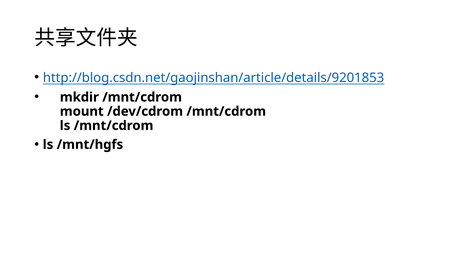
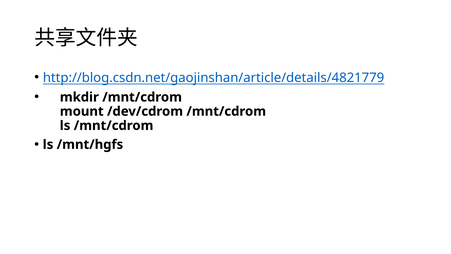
http://blog.csdn.net/gaojinshan/article/details/9201853: http://blog.csdn.net/gaojinshan/article/details/9201853 -> http://blog.csdn.net/gaojinshan/article/details/4821779 (214, 78)
